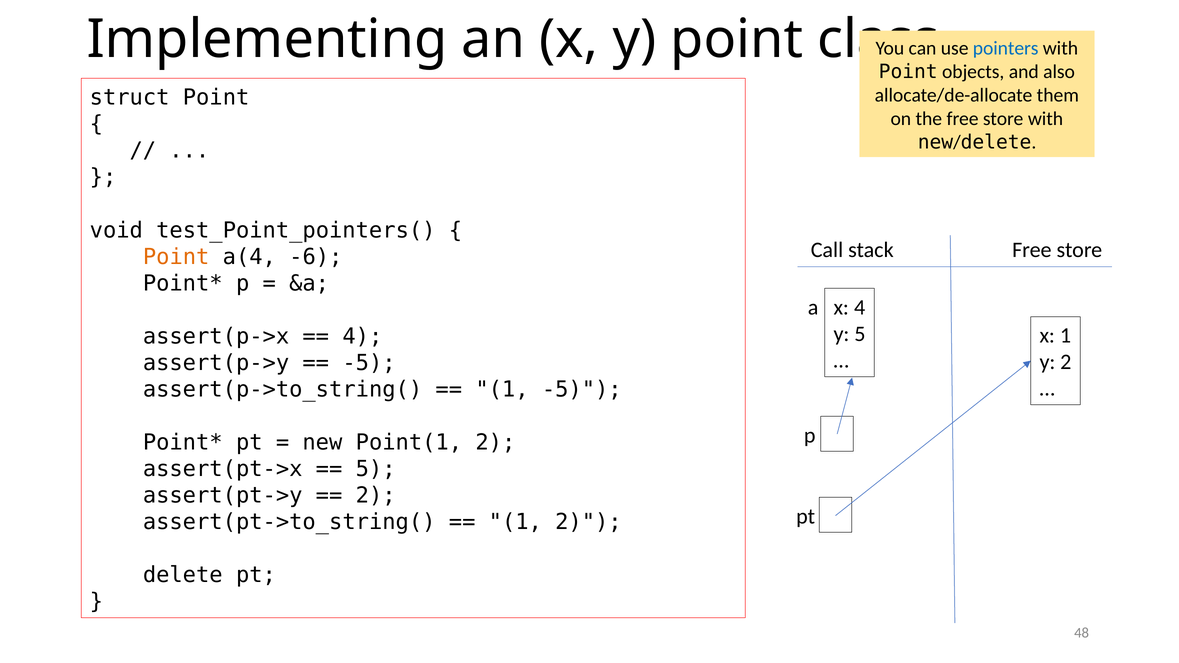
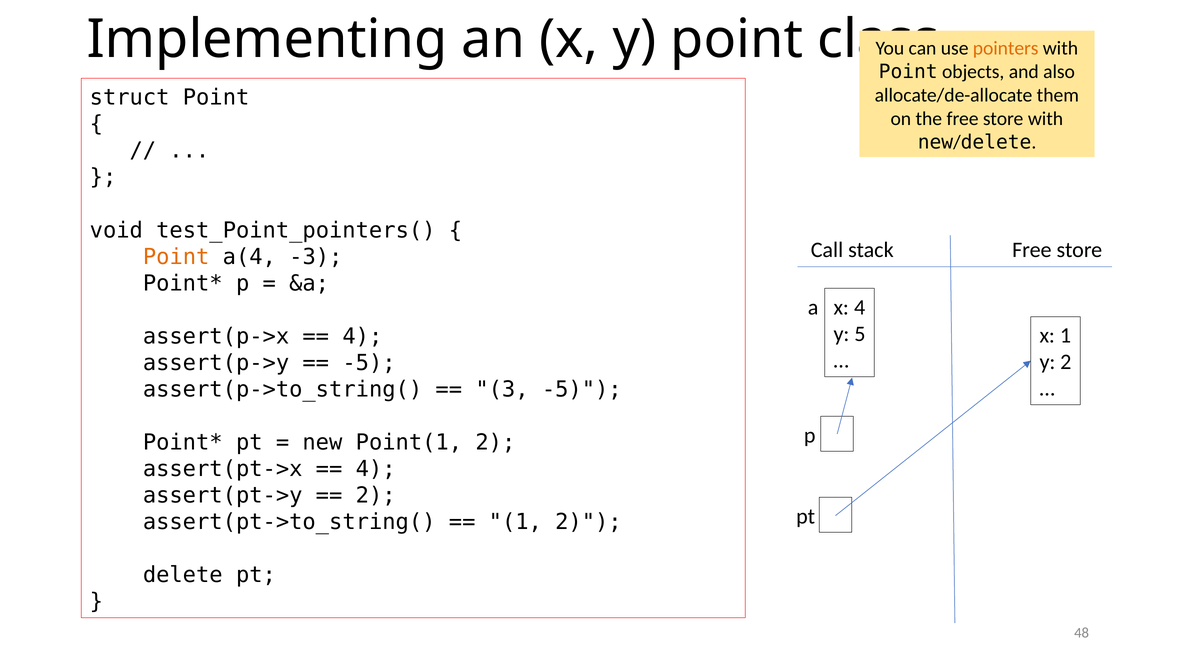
pointers colour: blue -> orange (1006, 48)
-6: -6 -> -3 (316, 257)
1: 1 -> 3 (502, 389)
5: 5 -> 4 (376, 469)
